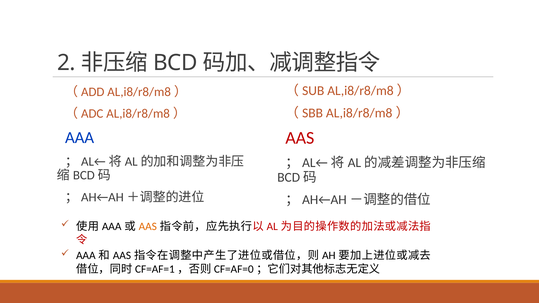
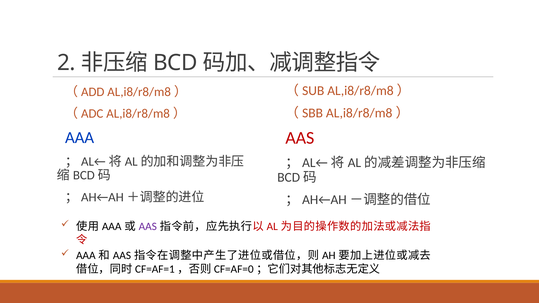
AAS colour: orange -> purple (148, 227)
